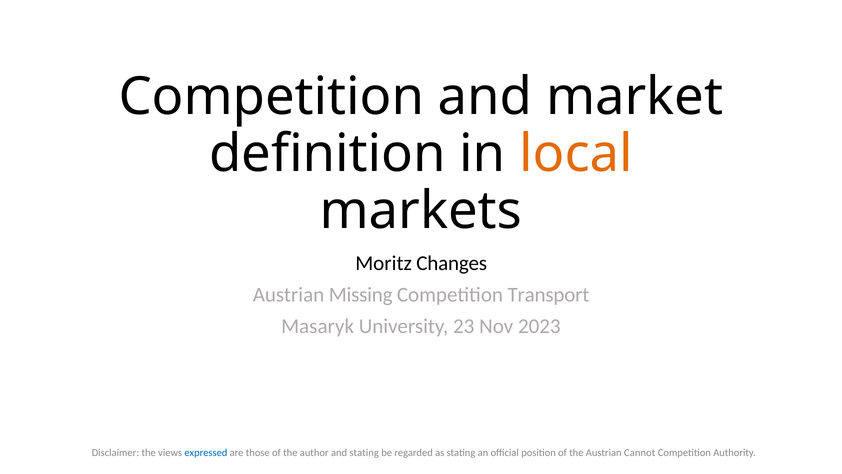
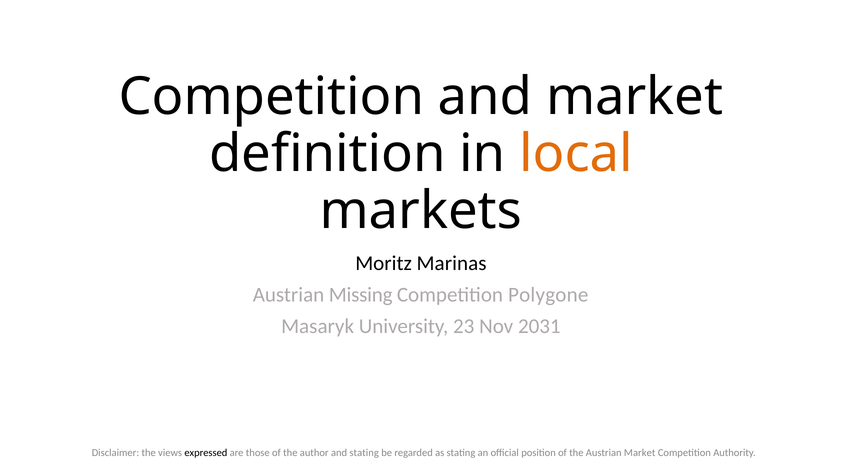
Changes: Changes -> Marinas (452, 263)
Transport: Transport -> Polygone (548, 295)
2023: 2023 -> 2031 (539, 326)
expressed colour: blue -> black (206, 452)
Austrian Cannot: Cannot -> Market (640, 452)
